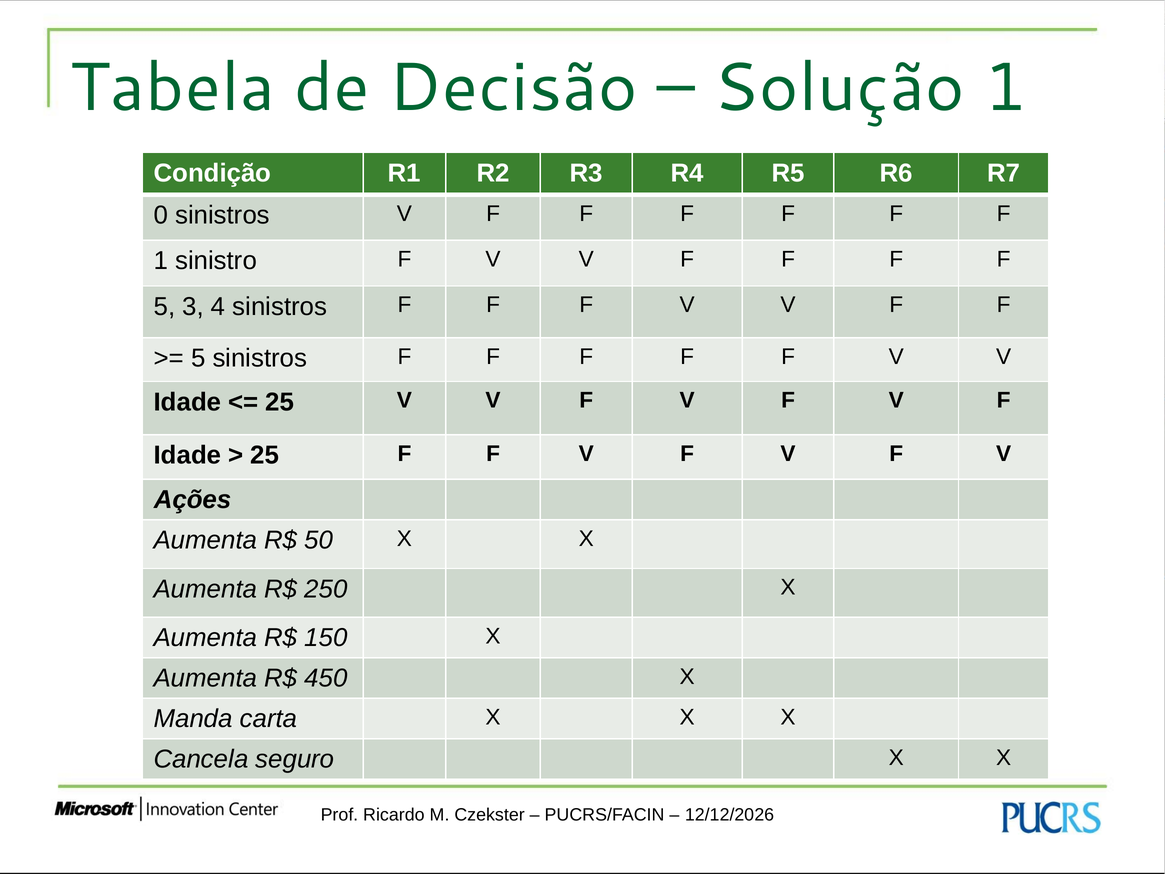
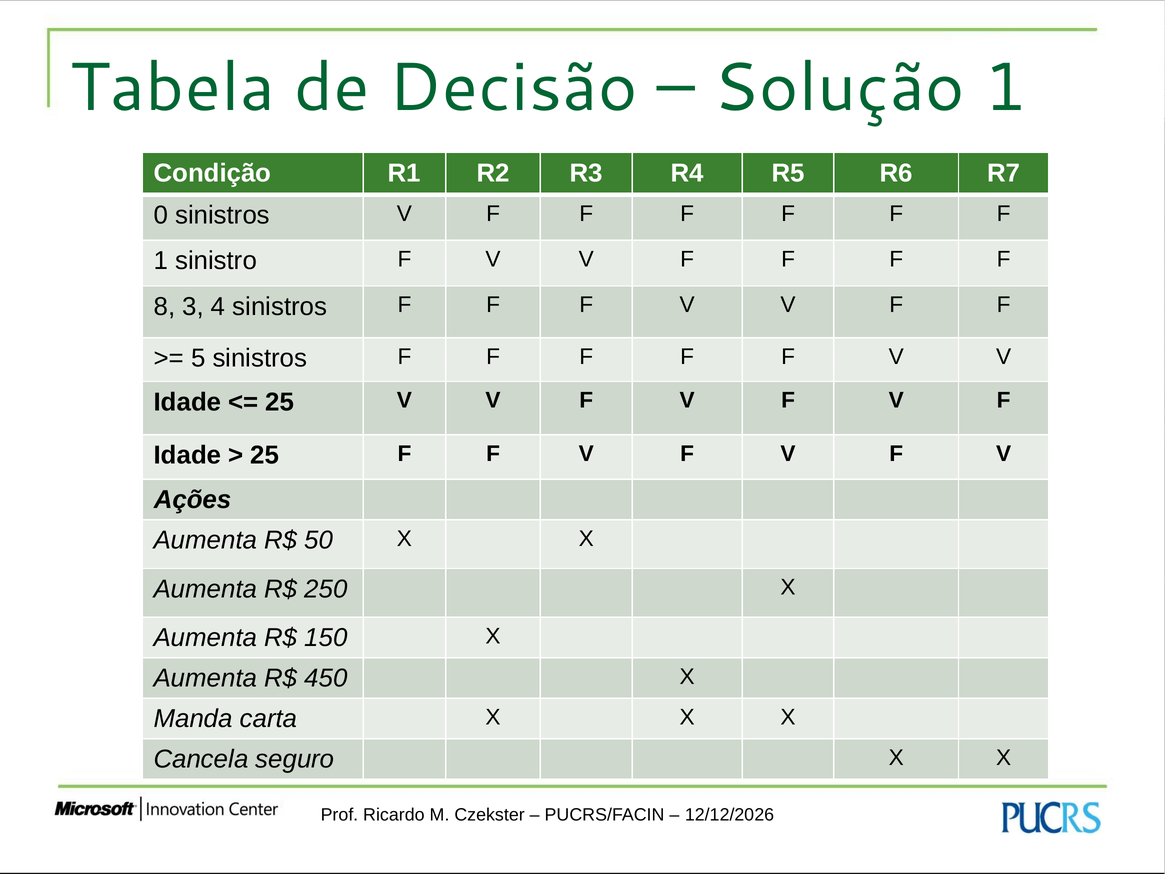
5: 5 -> 8 (165, 307)
